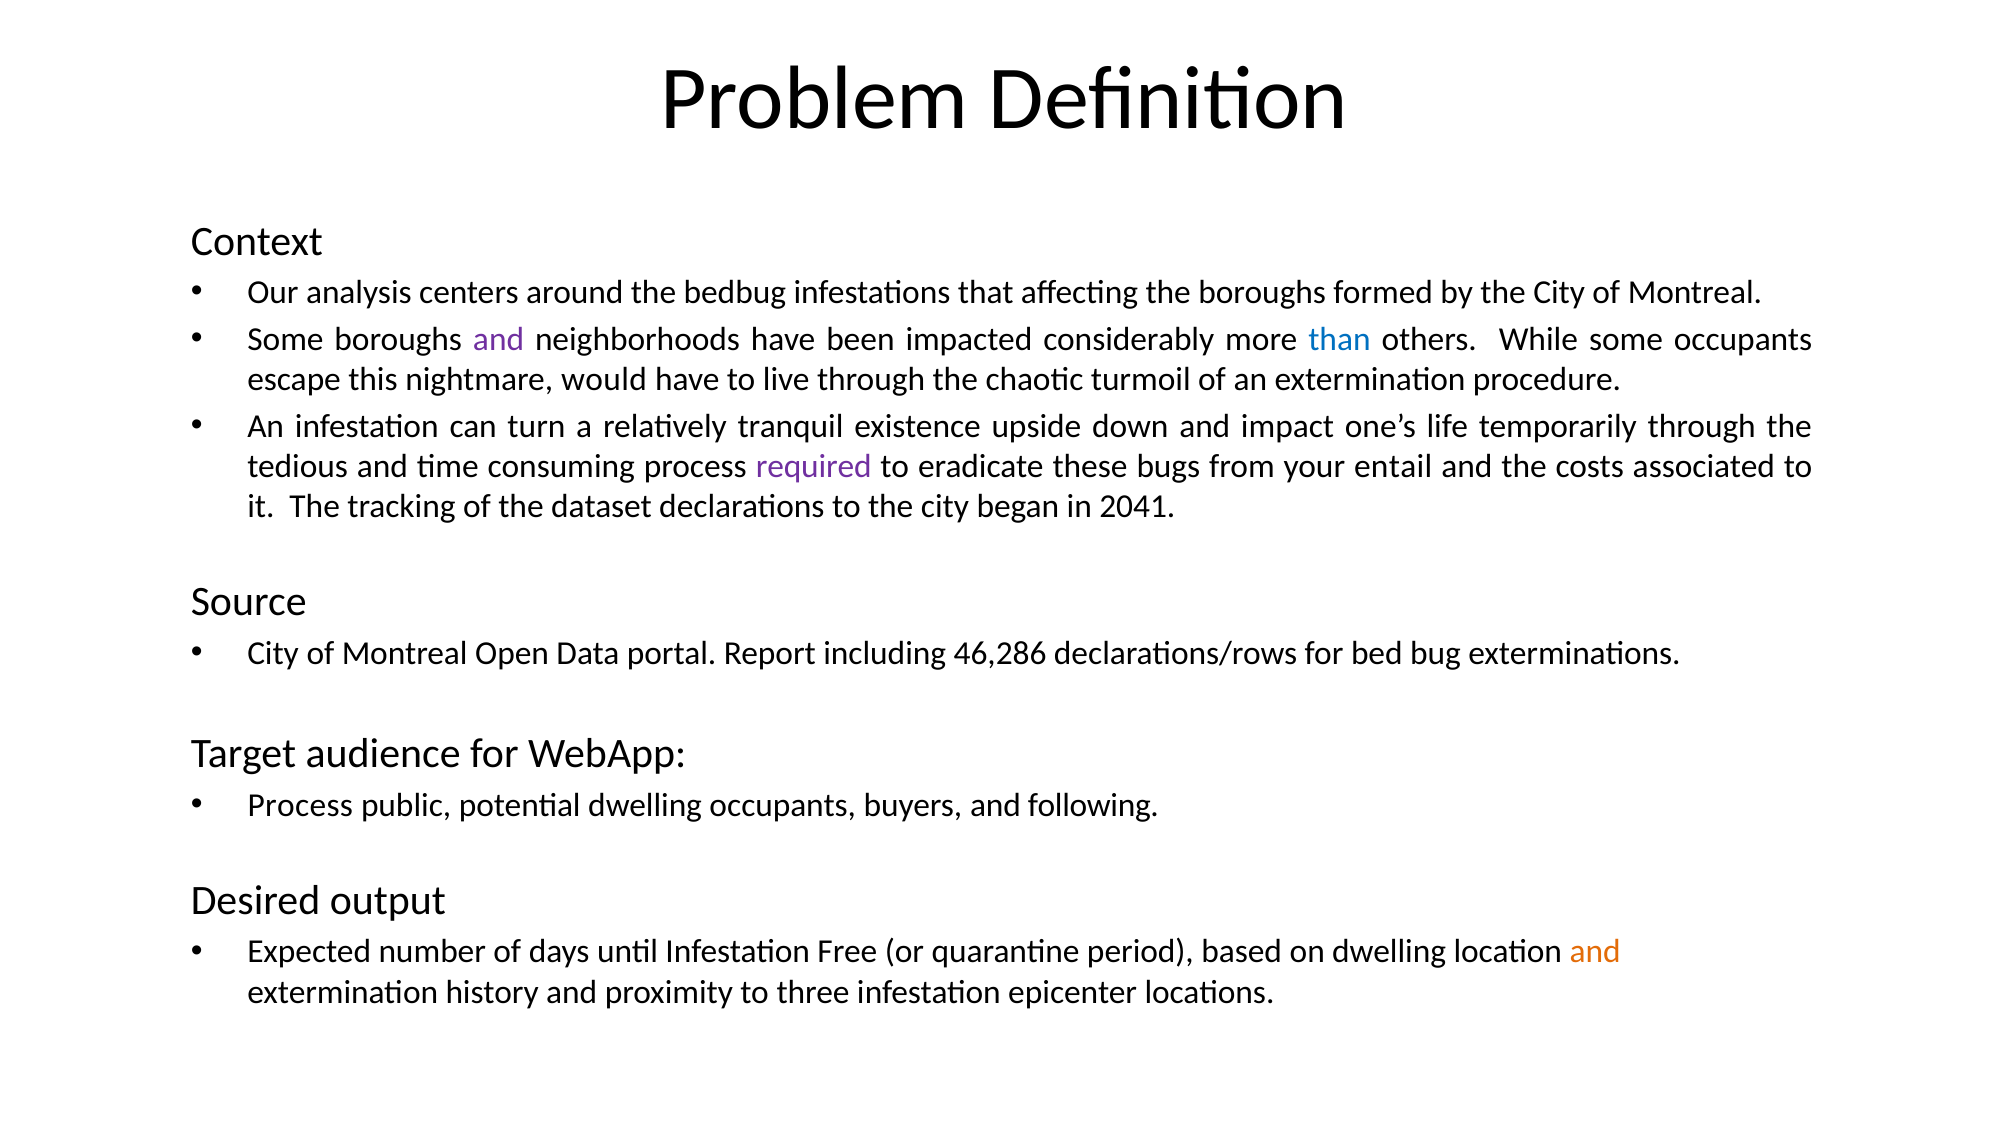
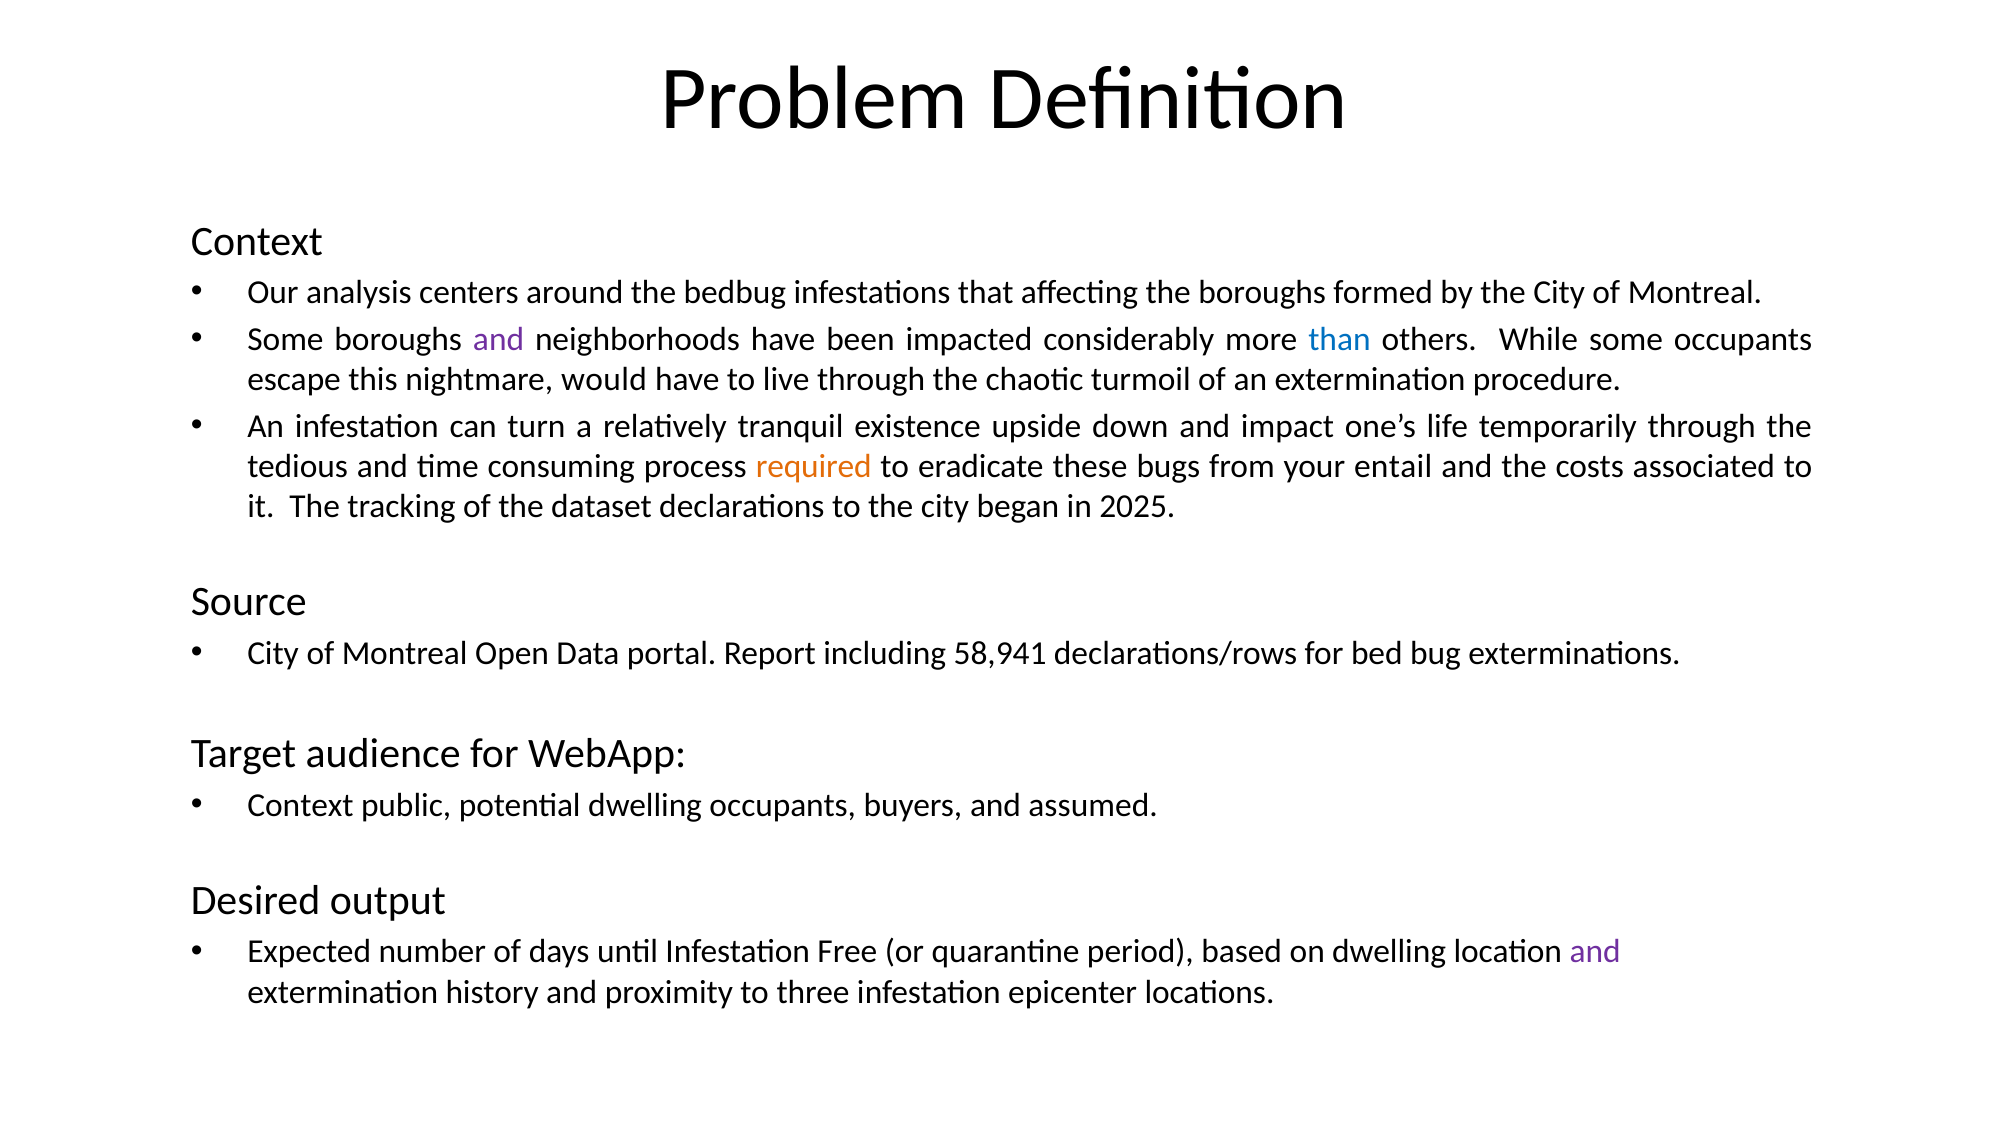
required colour: purple -> orange (814, 466)
2041: 2041 -> 2025 (1137, 506)
46,286: 46,286 -> 58,941 (1000, 653)
Process: Process -> Context (300, 805)
following: following -> assumed (1093, 805)
and colour: orange -> purple (1595, 952)
